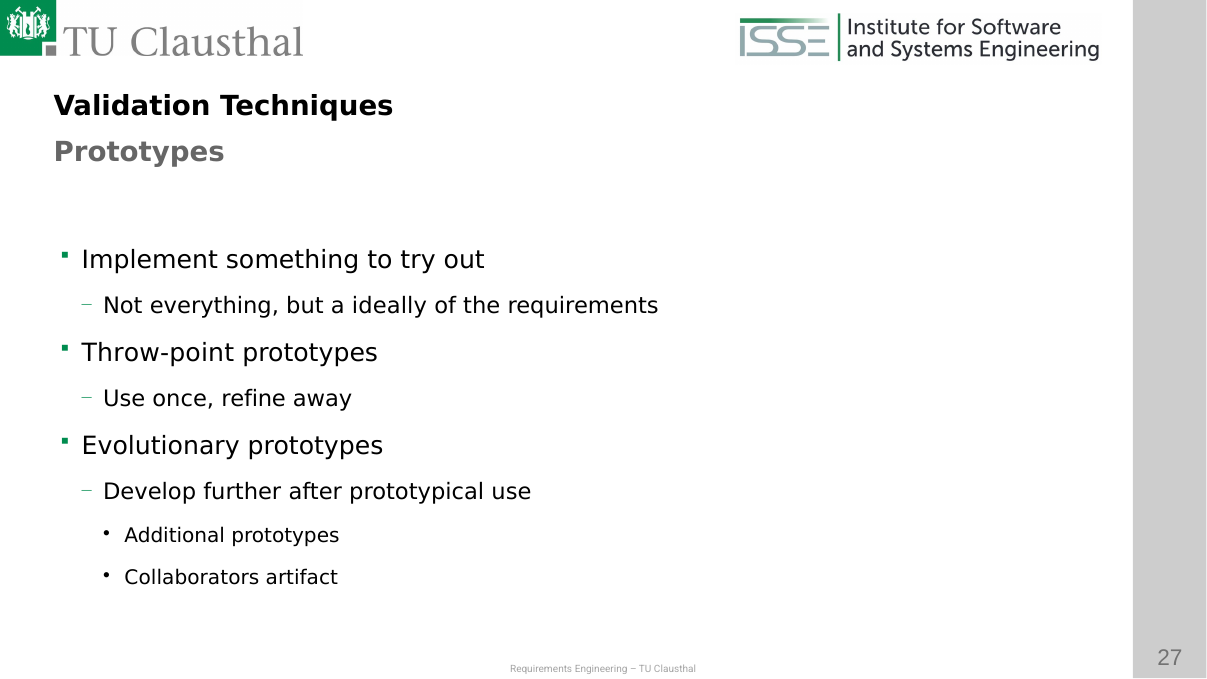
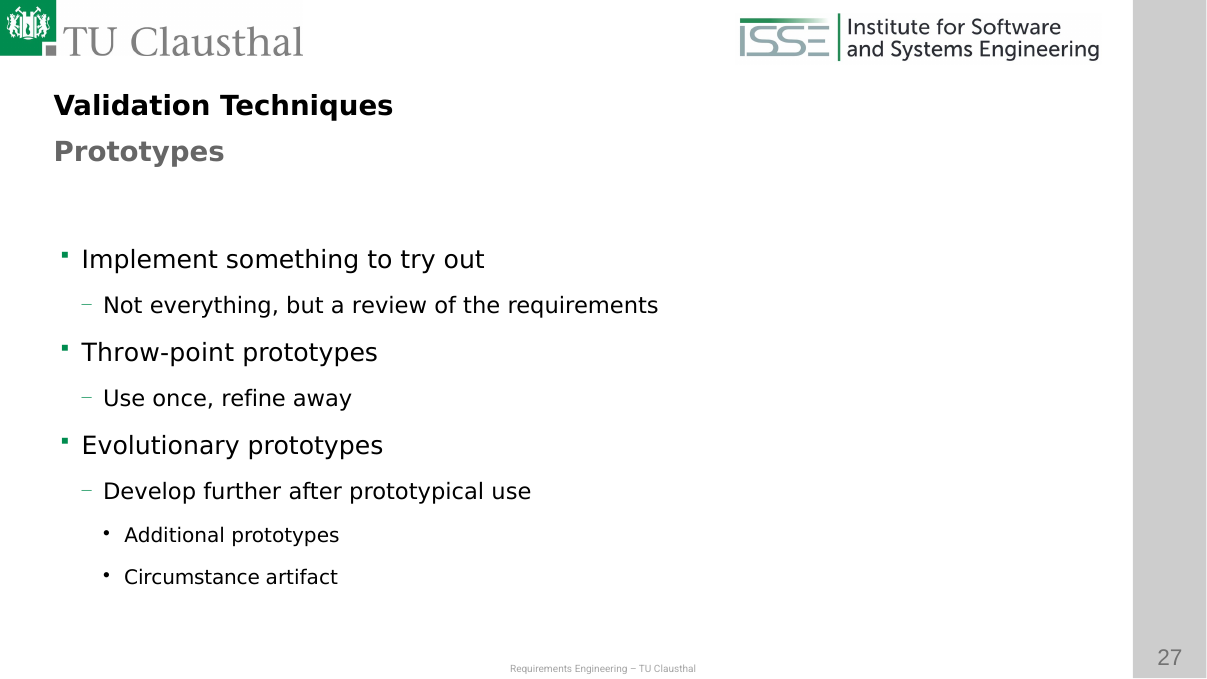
ideally: ideally -> review (390, 306)
Collaborators: Collaborators -> Circumstance (192, 577)
